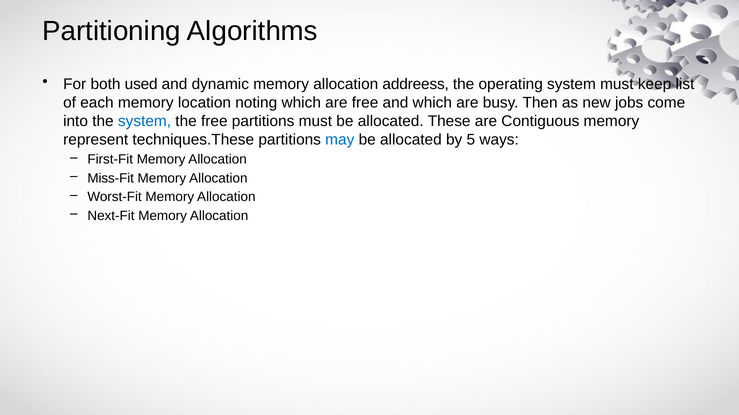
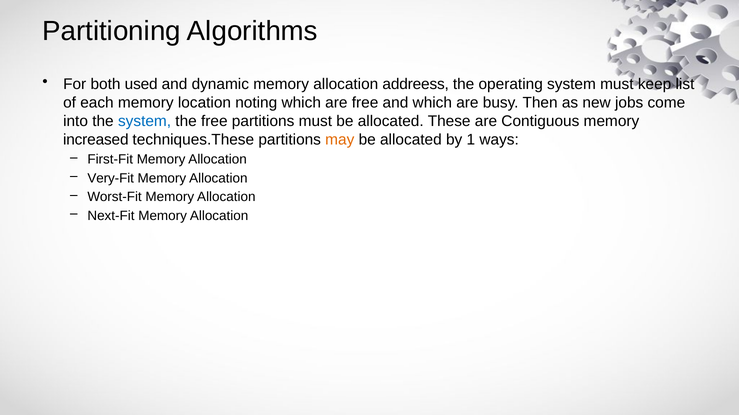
represent: represent -> increased (96, 140)
may colour: blue -> orange (340, 140)
5: 5 -> 1 (471, 140)
Miss-Fit: Miss-Fit -> Very-Fit (111, 178)
